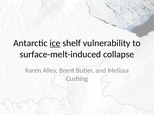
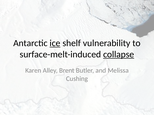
collapse underline: none -> present (119, 55)
